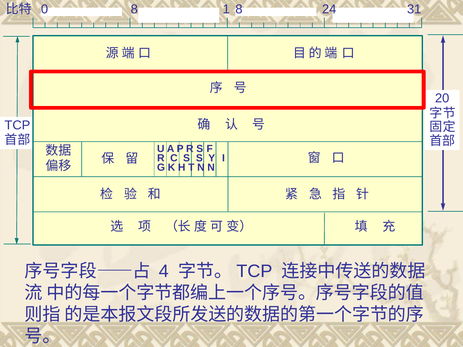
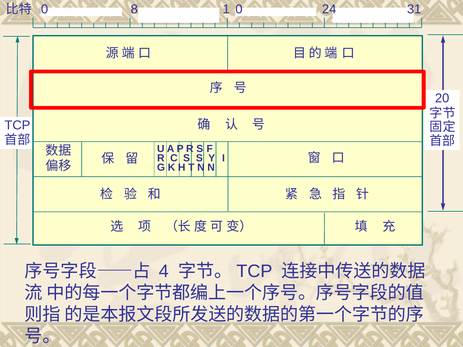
8 8: 8 -> 0 (239, 9)
